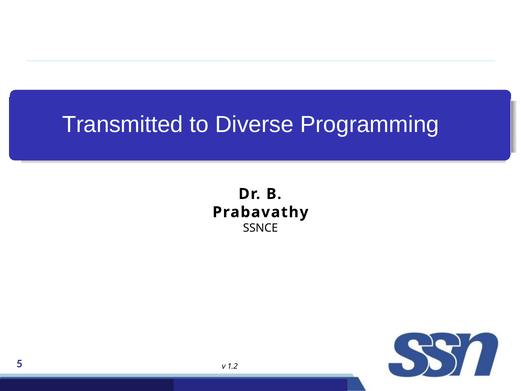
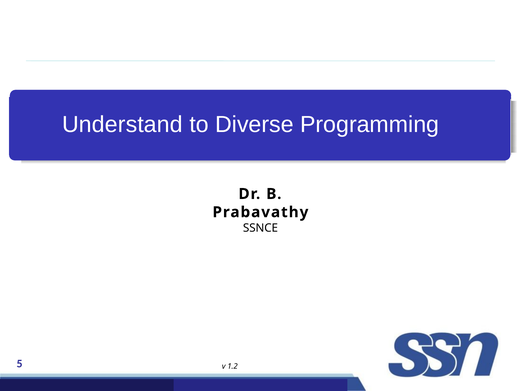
Transmitted: Transmitted -> Understand (122, 124)
